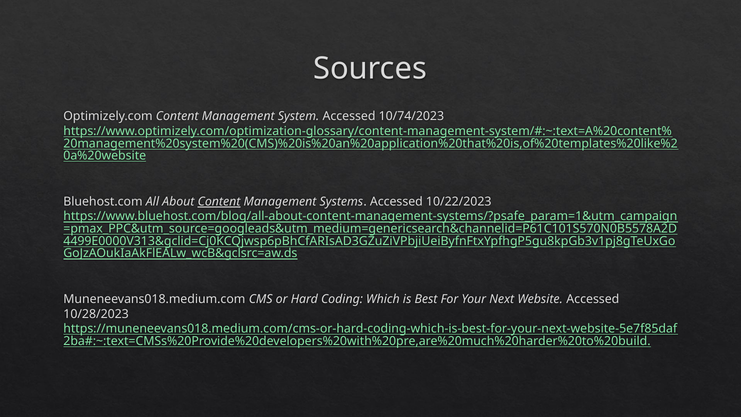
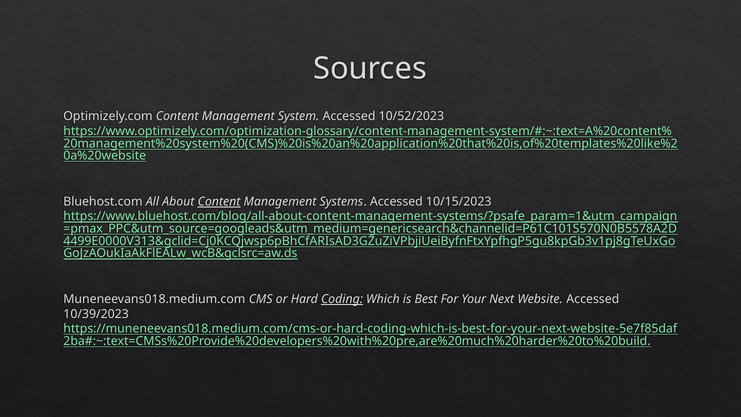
10/74/2023: 10/74/2023 -> 10/52/2023 (411, 116)
10/22/2023: 10/22/2023 -> 10/15/2023 (459, 202)
Coding underline: none -> present (342, 299)
10/28/2023: 10/28/2023 -> 10/39/2023 (96, 314)
